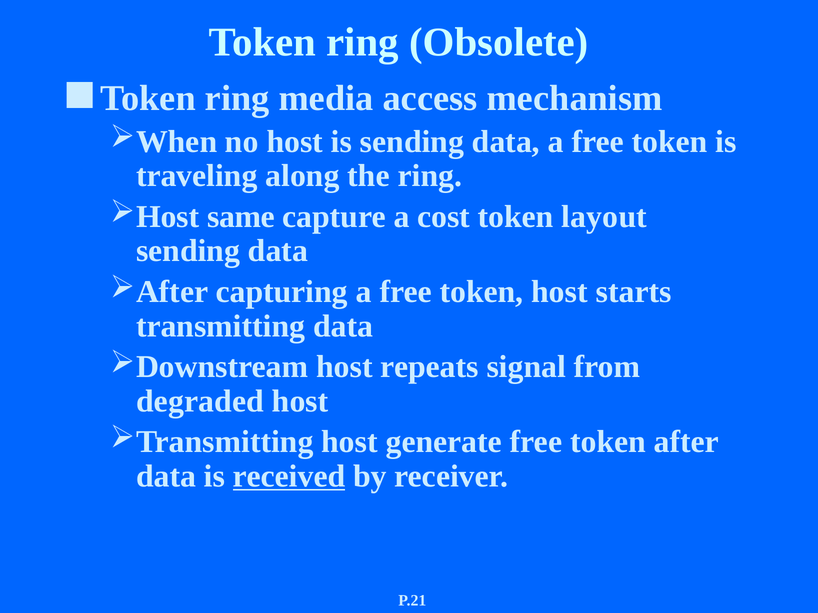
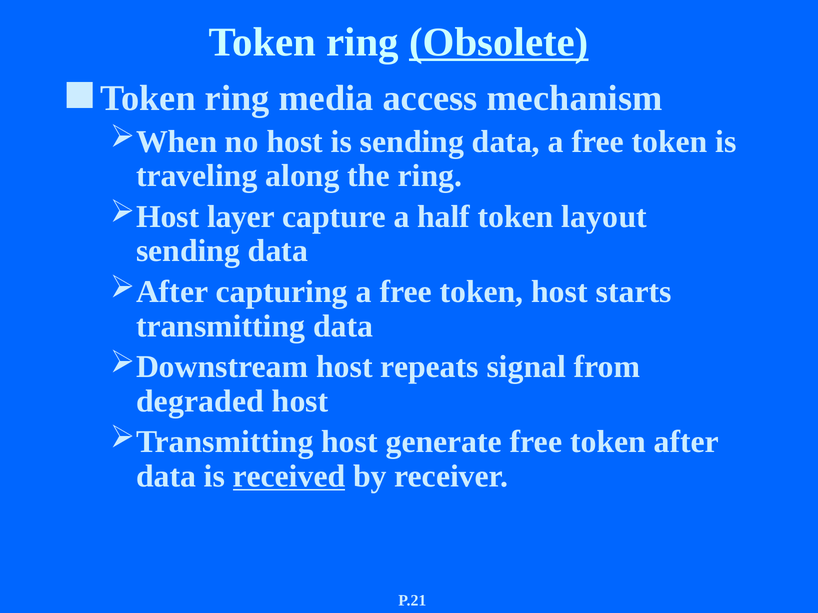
Obsolete underline: none -> present (499, 42)
same: same -> layer (241, 217)
cost: cost -> half (444, 217)
